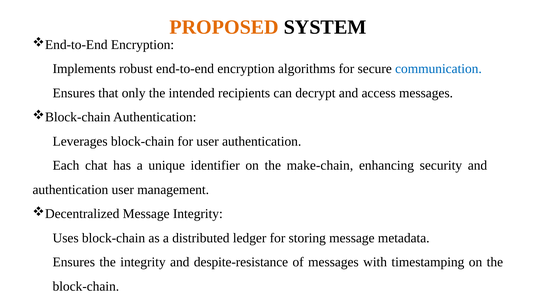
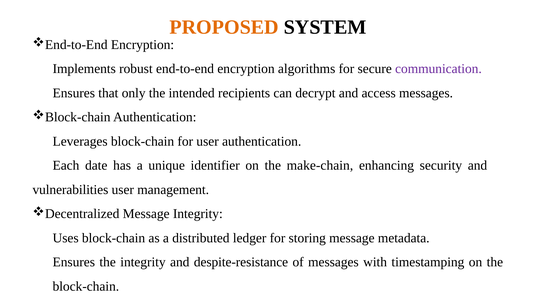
communication colour: blue -> purple (438, 69)
chat: chat -> date (96, 165)
authentication: authentication -> vulnerabilities (70, 189)
